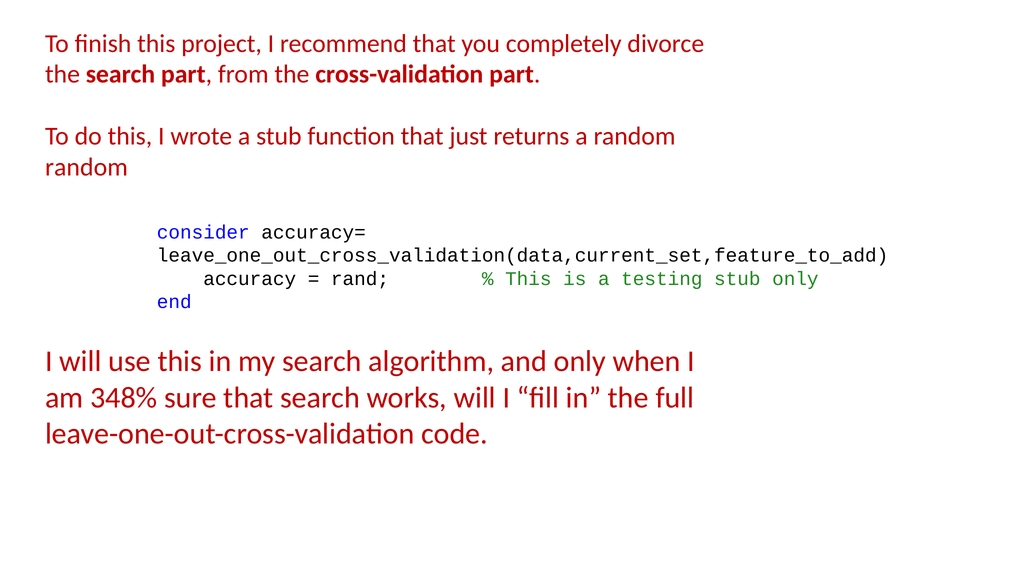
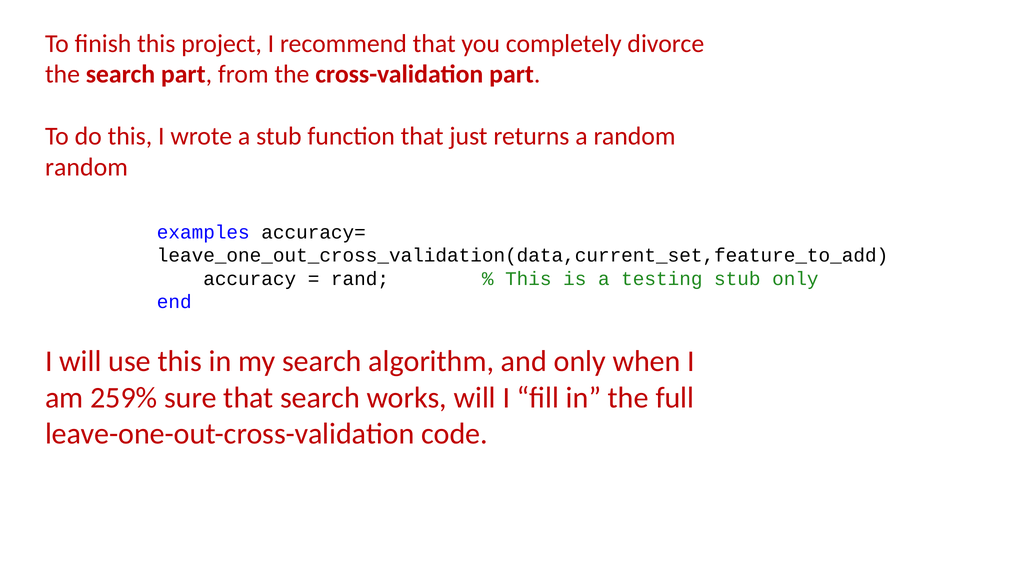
consider: consider -> examples (203, 232)
348%: 348% -> 259% (124, 397)
